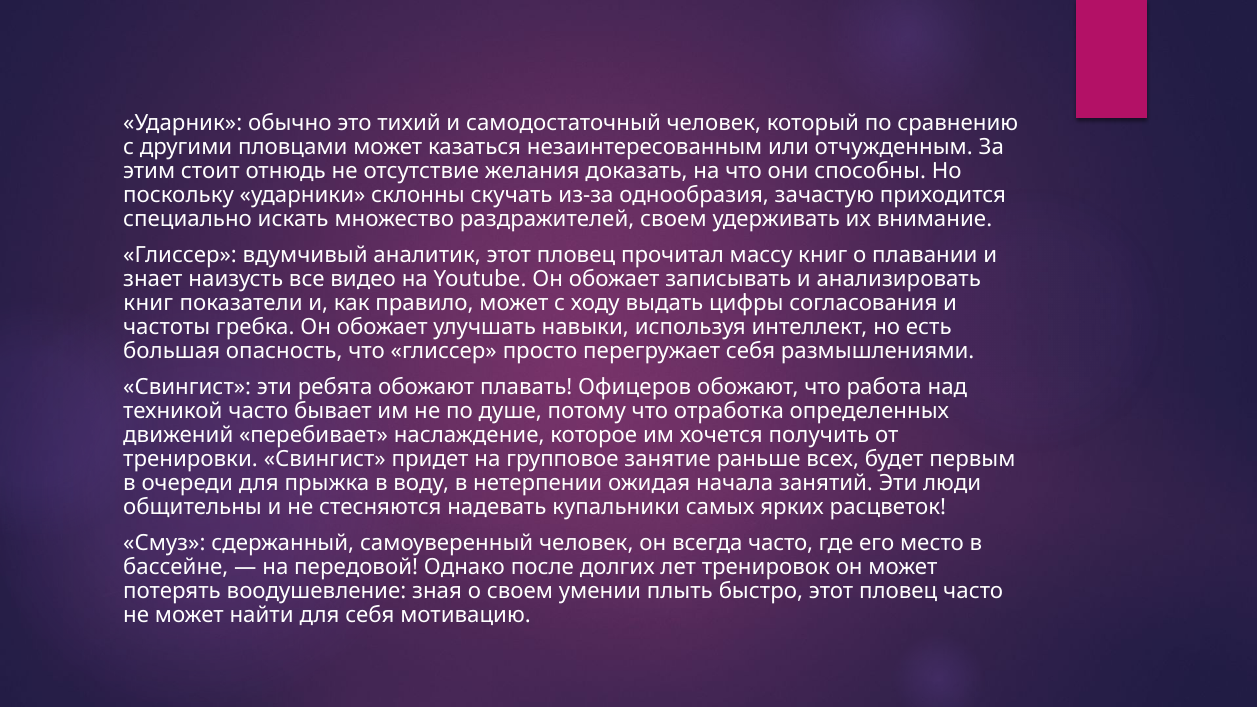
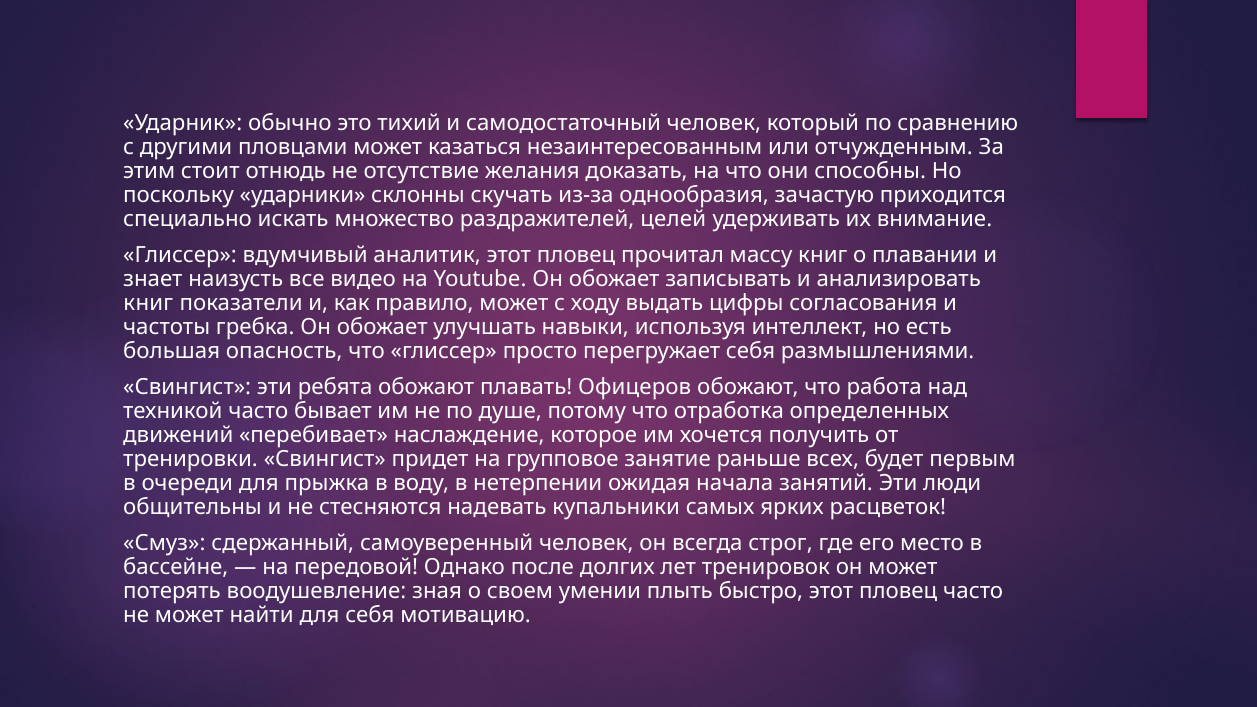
раздражителей своем: своем -> целей (673, 220)
всегда часто: часто -> строг (781, 543)
